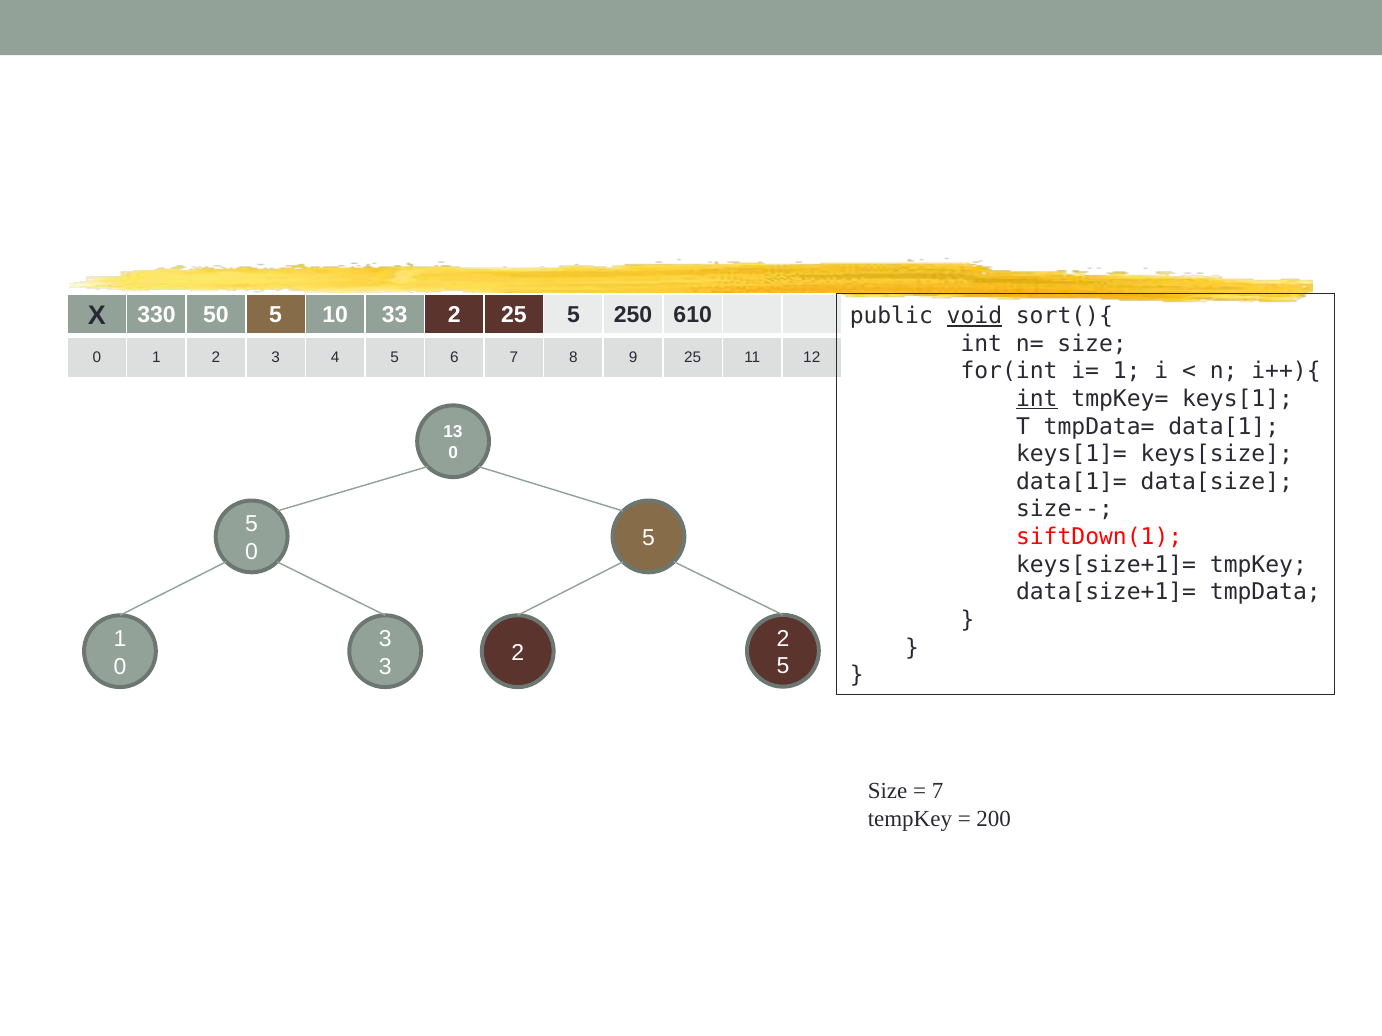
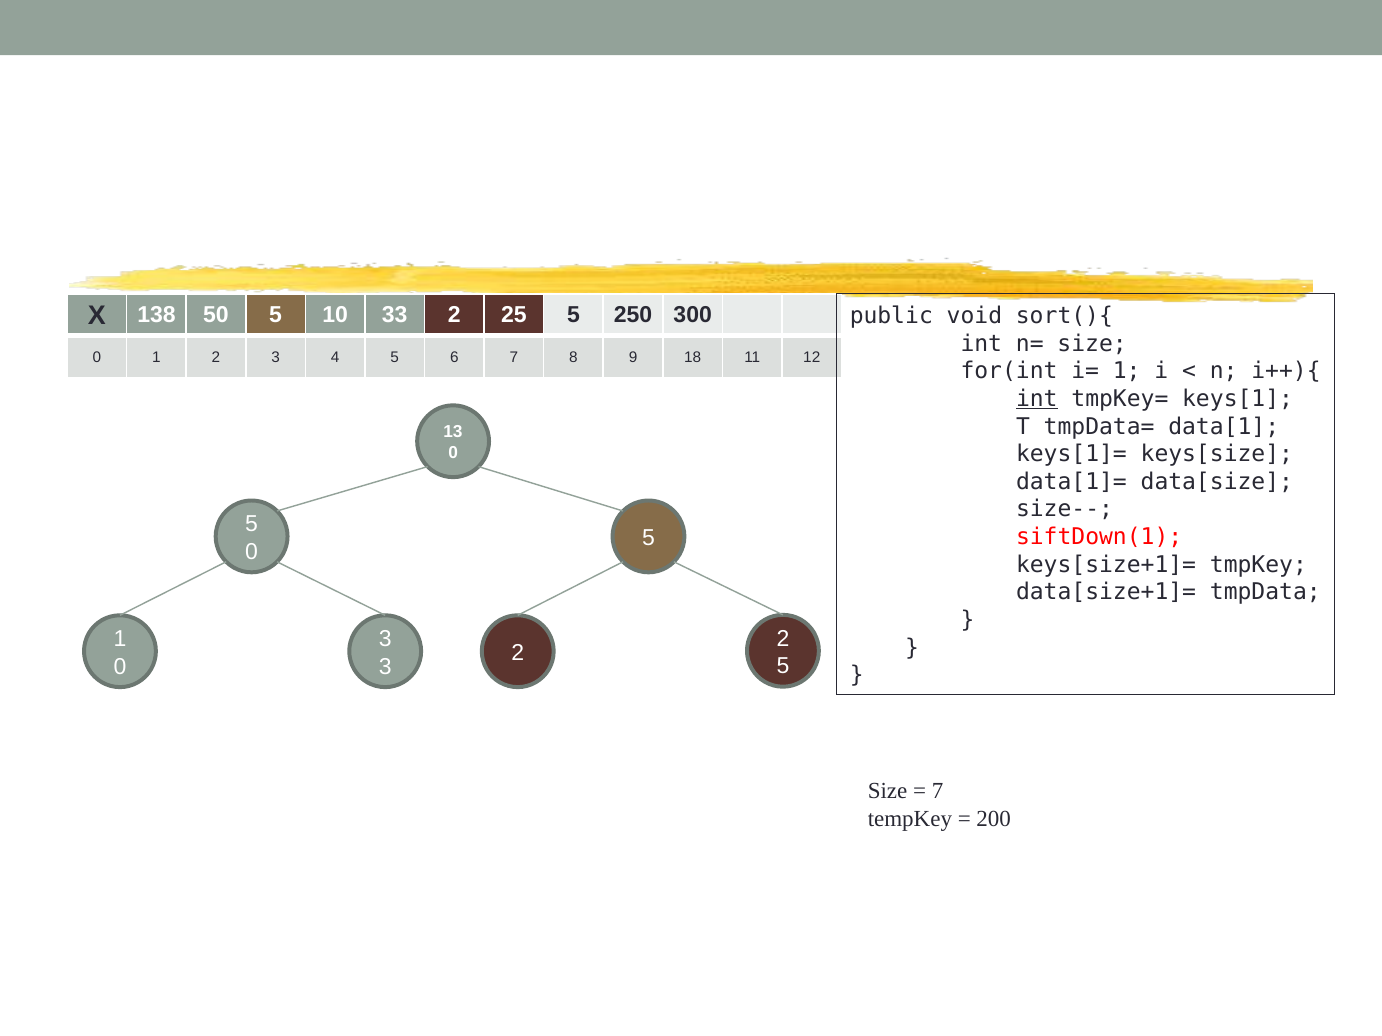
330: 330 -> 138 (156, 315)
610: 610 -> 300 (693, 315)
void underline: present -> none (974, 316)
9 25: 25 -> 18 (693, 357)
